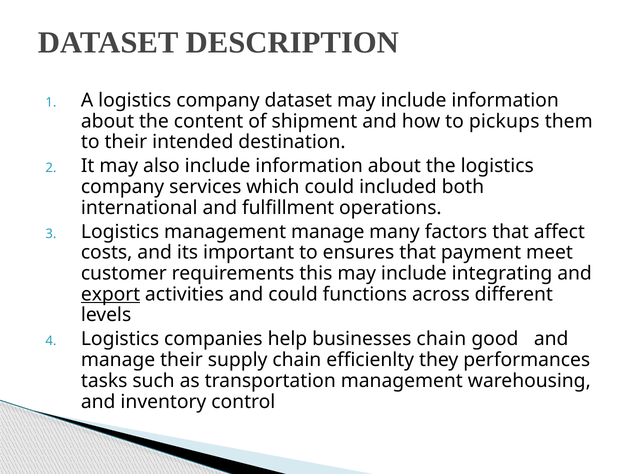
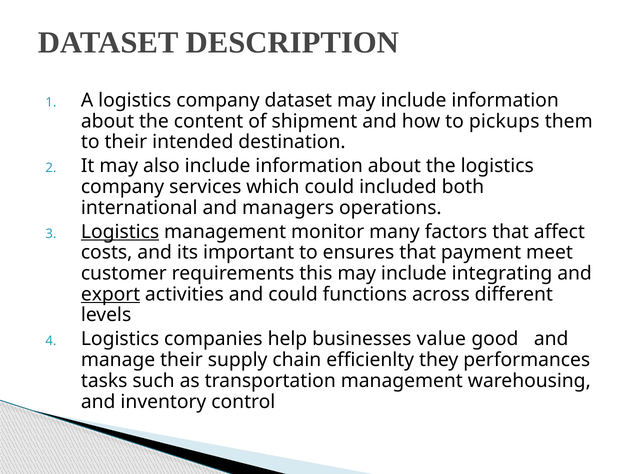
fulfillment: fulfillment -> managers (288, 208)
Logistics underline: none -> present (120, 232)
management manage: manage -> monitor (328, 232)
businesses chain: chain -> value (441, 339)
